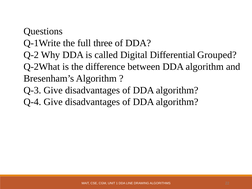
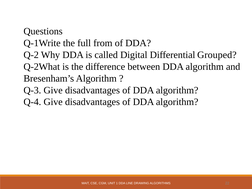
three: three -> from (103, 43)
